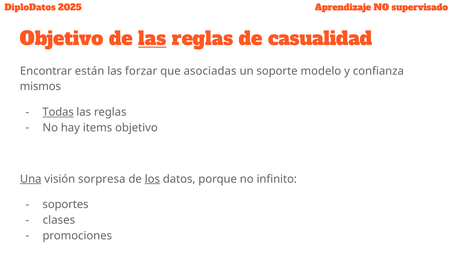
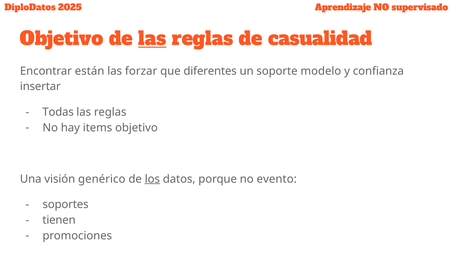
asociadas: asociadas -> diferentes (210, 71)
mismos: mismos -> insertar (40, 87)
Todas underline: present -> none (58, 112)
Una underline: present -> none (31, 179)
sorpresa: sorpresa -> genérico (102, 179)
infinito: infinito -> evento (277, 179)
clases: clases -> tienen (59, 220)
